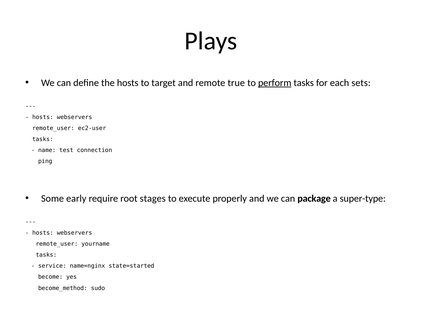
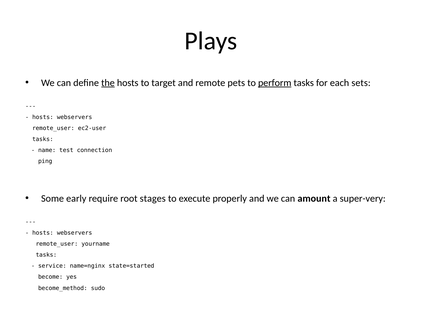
the underline: none -> present (108, 83)
true: true -> pets (236, 83)
package: package -> amount (314, 198)
super-type: super-type -> super-very (363, 198)
